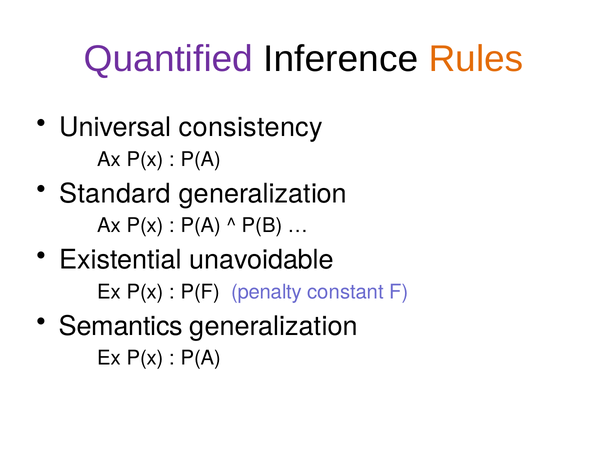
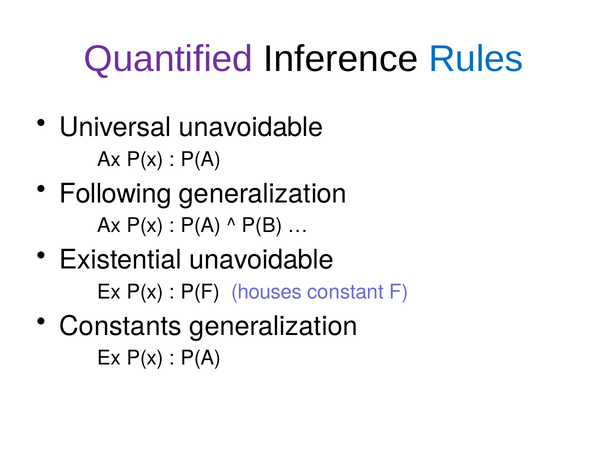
Rules colour: orange -> blue (476, 59)
Universal consistency: consistency -> unavoidable (251, 128)
Standard: Standard -> Following (115, 194)
penalty: penalty -> houses (267, 292)
Semantics: Semantics -> Constants (121, 326)
